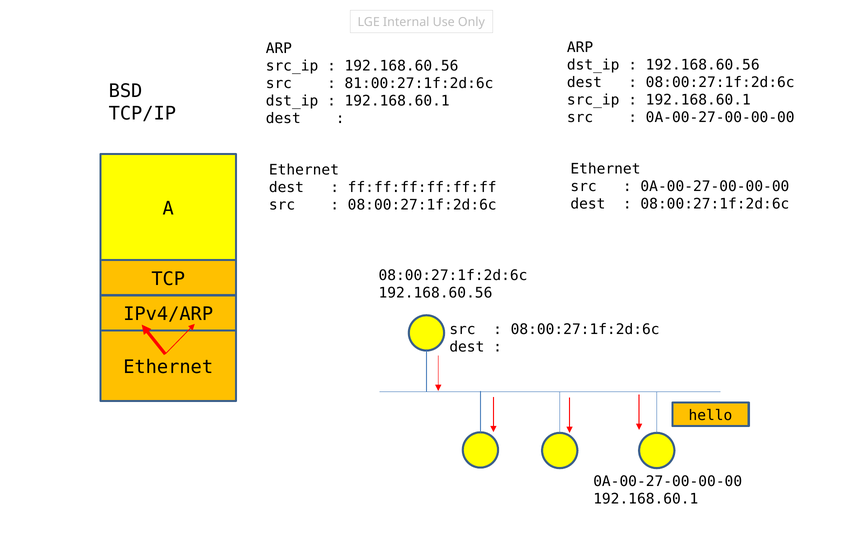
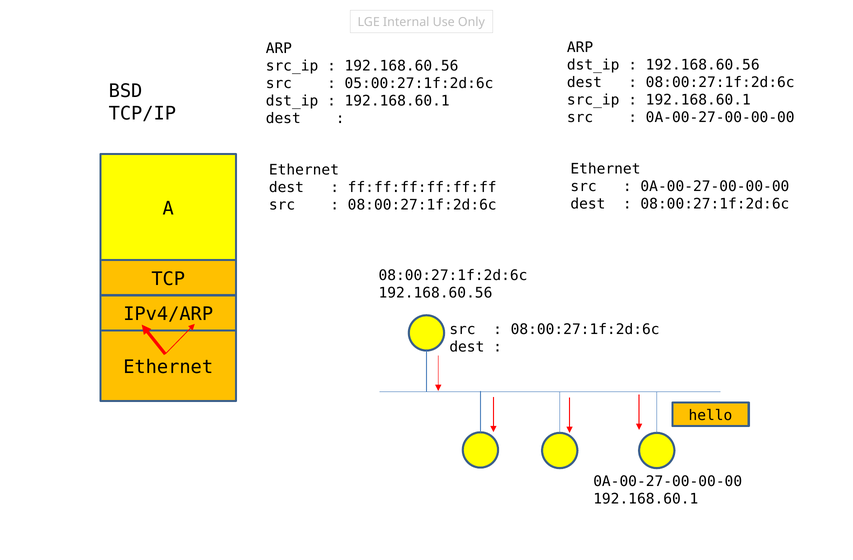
81:00:27:1f:2d:6c: 81:00:27:1f:2d:6c -> 05:00:27:1f:2d:6c (419, 84)
